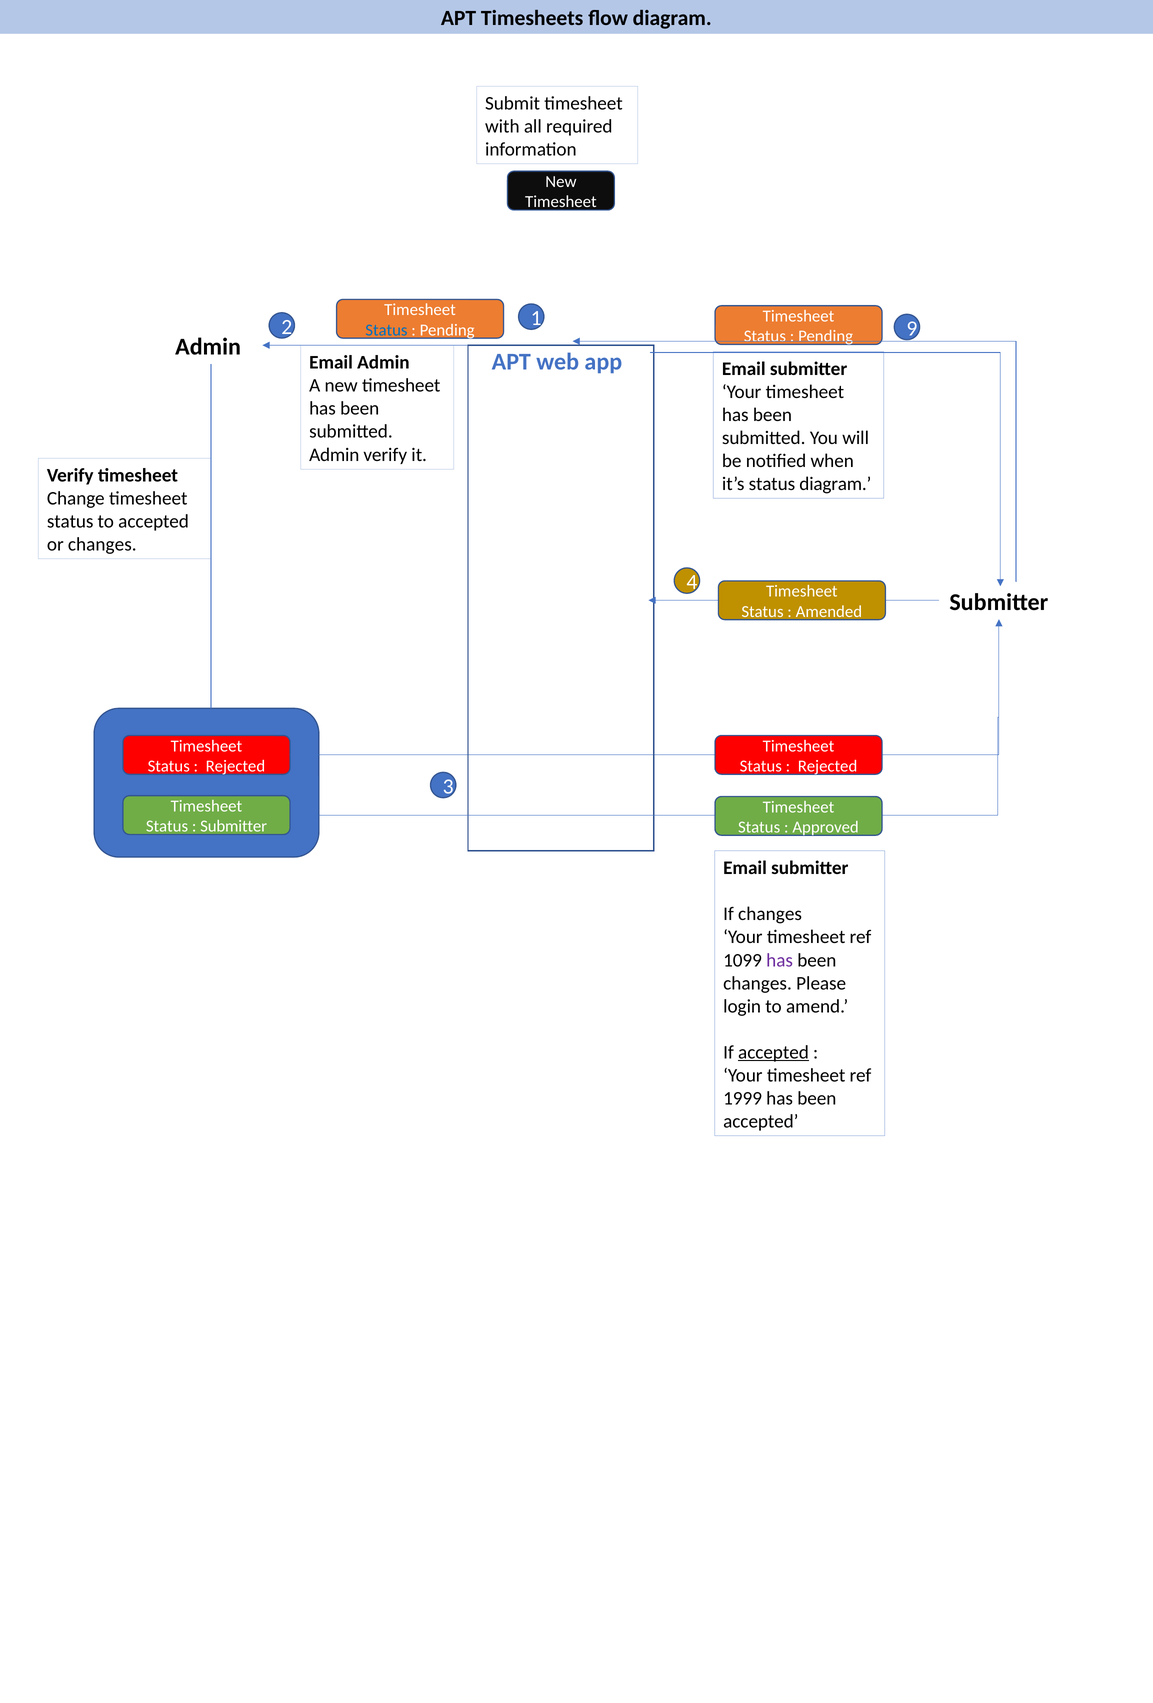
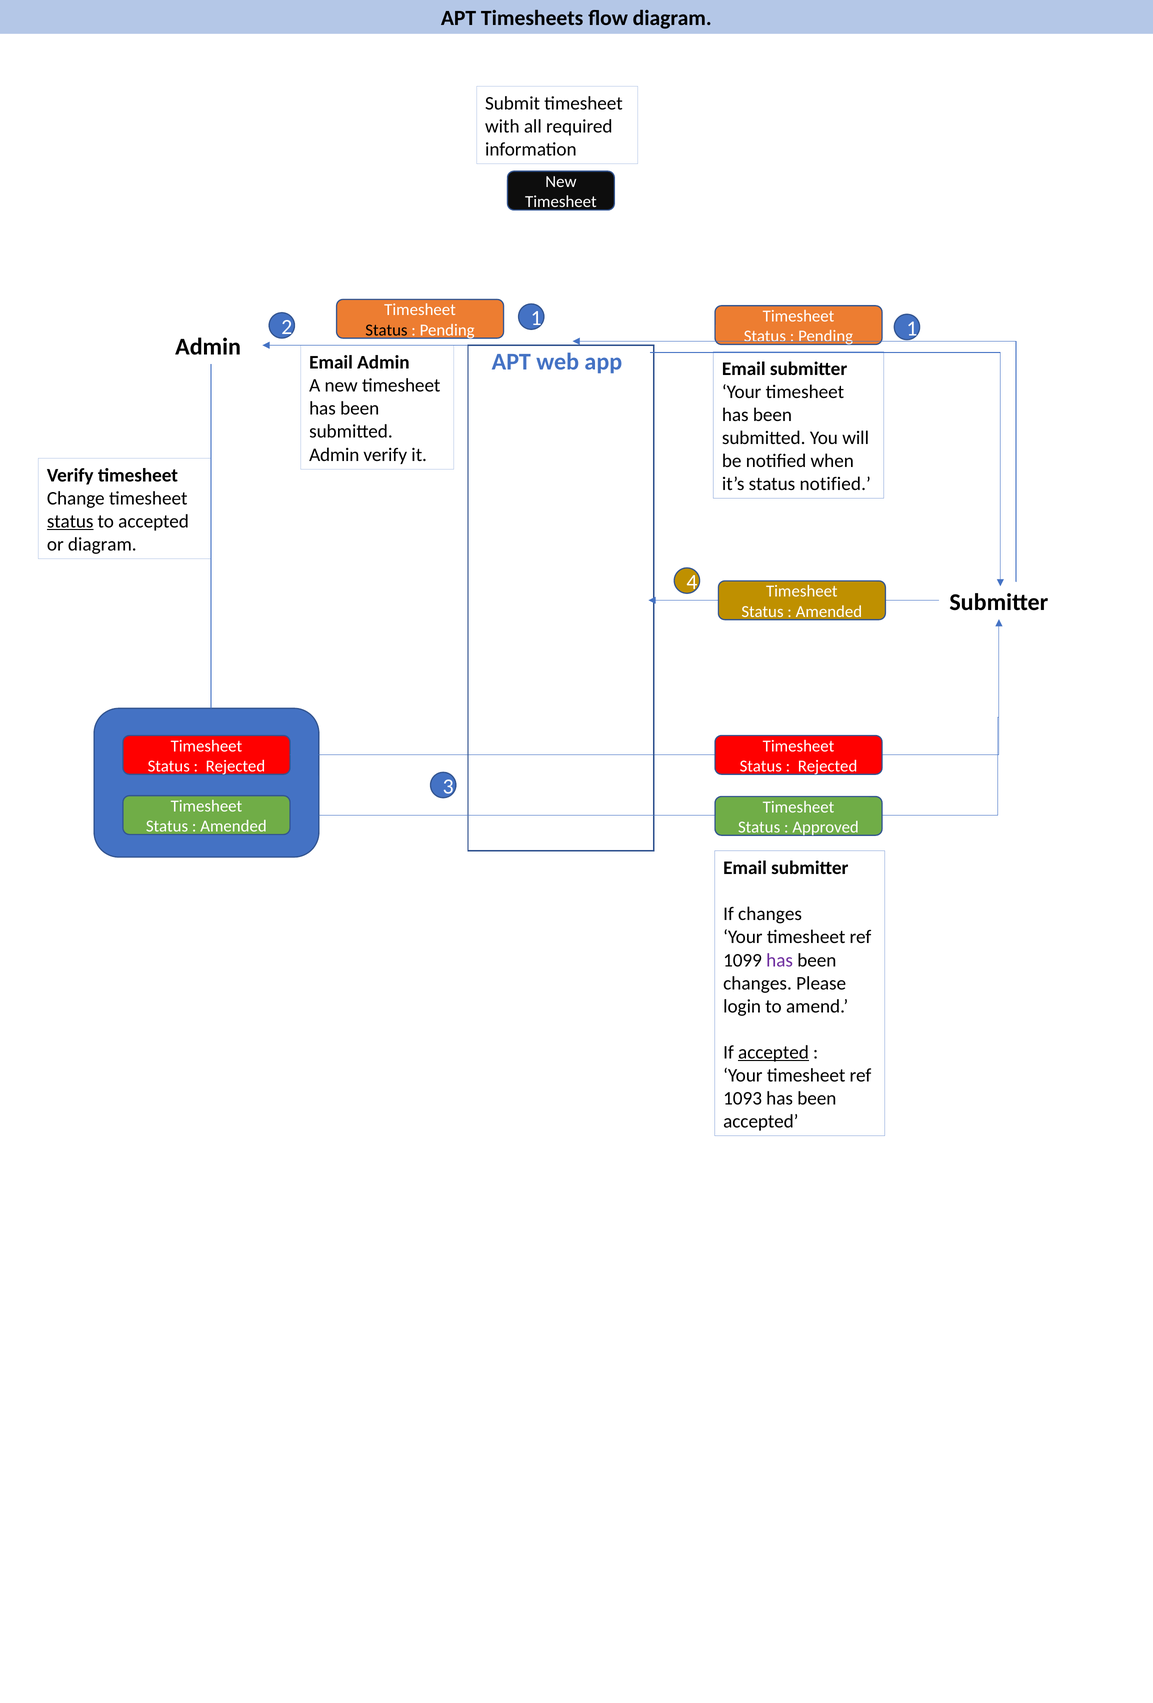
2 9: 9 -> 1 (912, 328)
Status colour: blue -> black (386, 330)
status diagram: diagram -> notified (835, 484)
status underline: none -> present (70, 521)
or changes: changes -> diagram (102, 544)
Submitter: Submitter -> Amended (234, 826)
1999: 1999 -> 1093 (743, 1098)
